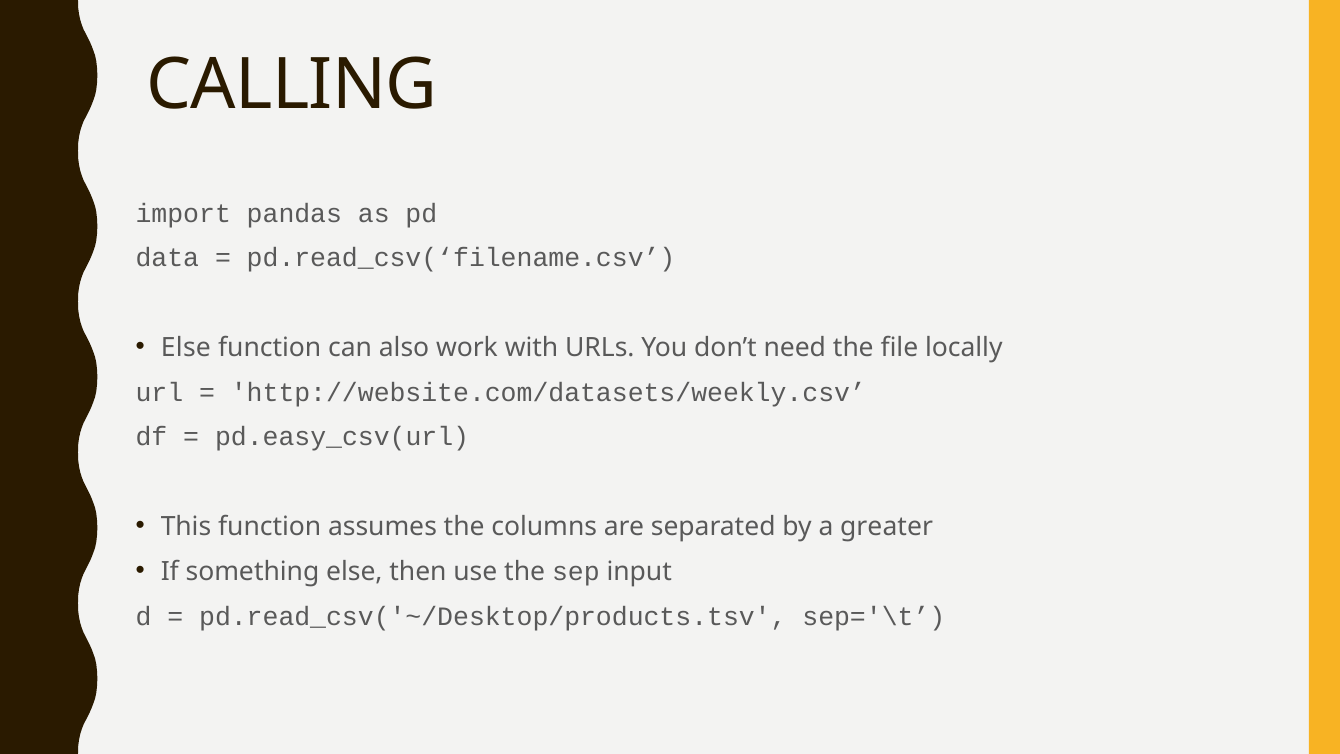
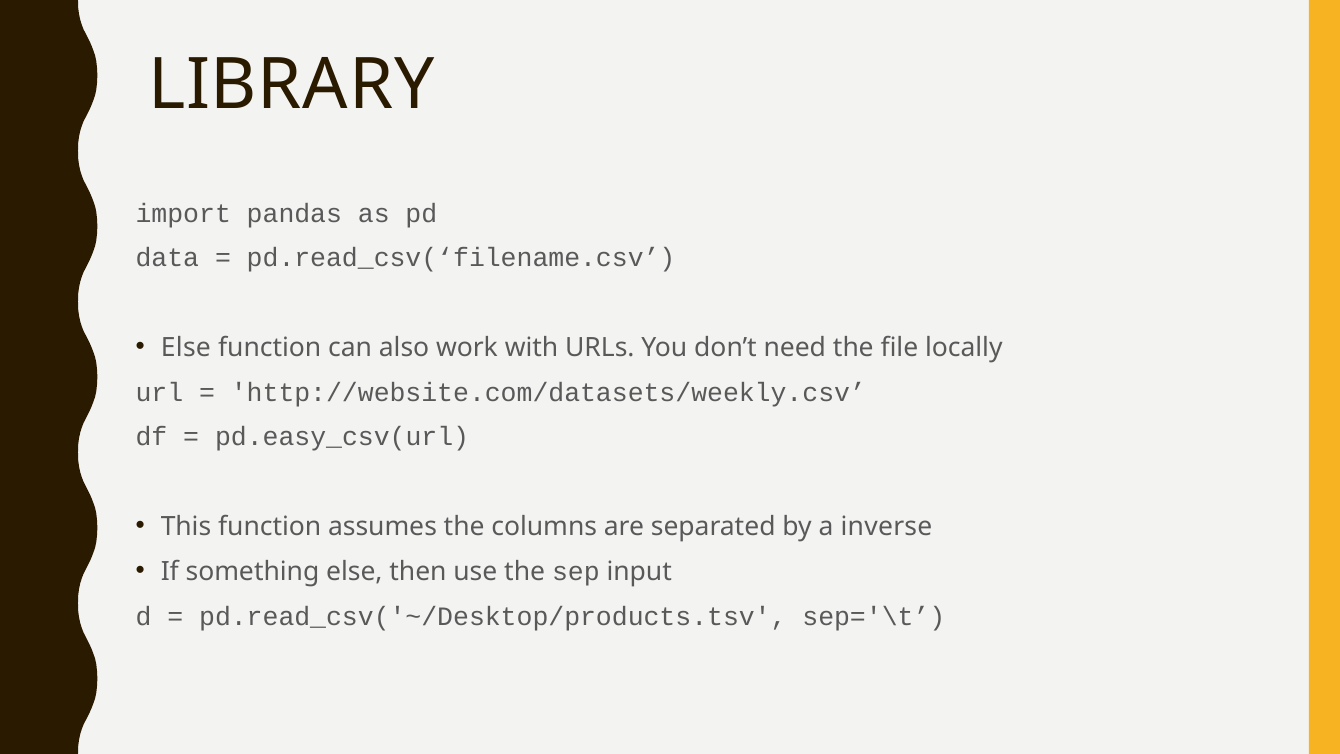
CALLING: CALLING -> LIBRARY (291, 85)
greater: greater -> inverse (886, 527)
